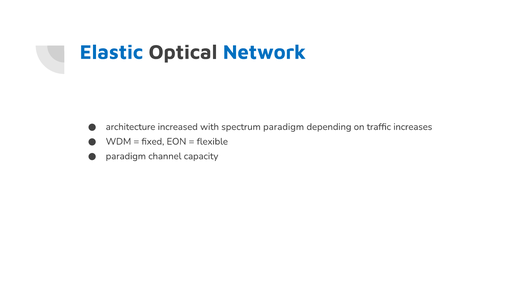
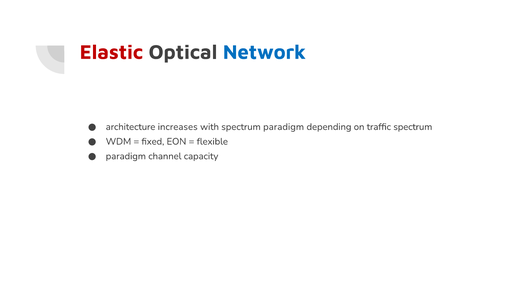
Elastic colour: blue -> red (111, 52)
increased: increased -> increases (178, 127)
traffic increases: increases -> spectrum (413, 127)
